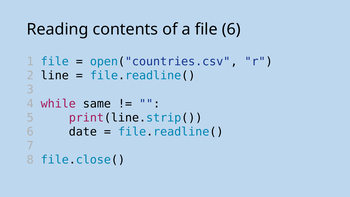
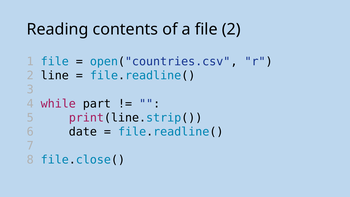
file 6: 6 -> 2 (231, 29)
same: same -> part (97, 104)
